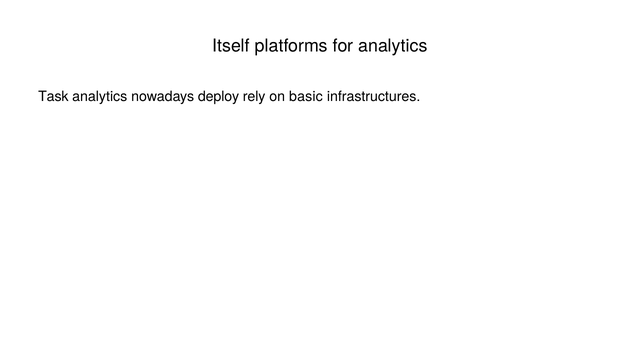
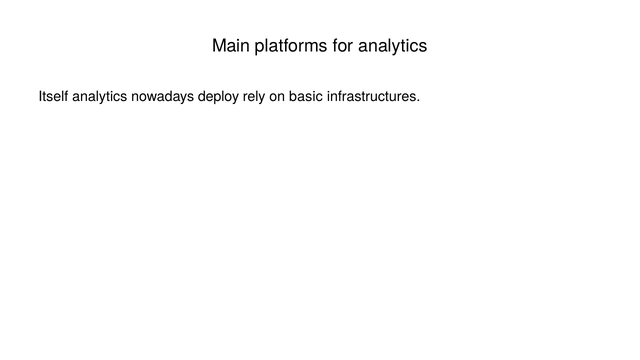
Itself: Itself -> Main (231, 46)
Task: Task -> Itself (53, 97)
